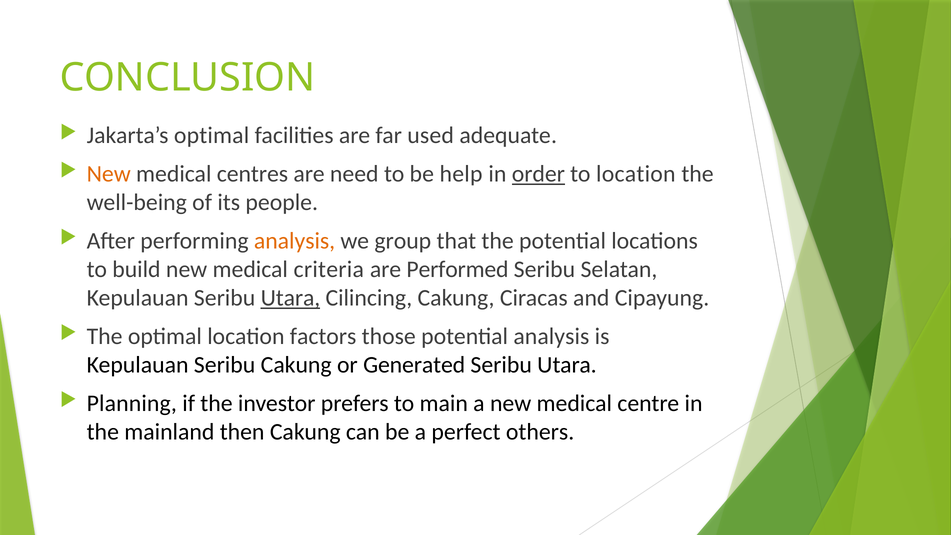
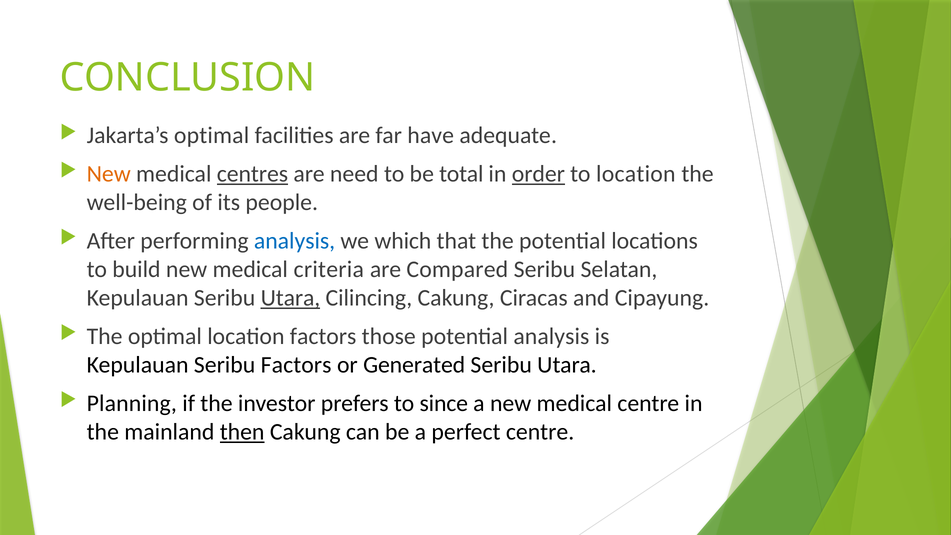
used: used -> have (431, 136)
centres underline: none -> present (252, 174)
help: help -> total (461, 174)
analysis colour: orange -> blue (295, 241)
group: group -> which (403, 241)
Performed: Performed -> Compared (457, 270)
Seribu Cakung: Cakung -> Factors (296, 365)
main: main -> since (444, 404)
then underline: none -> present (242, 432)
perfect others: others -> centre (540, 432)
